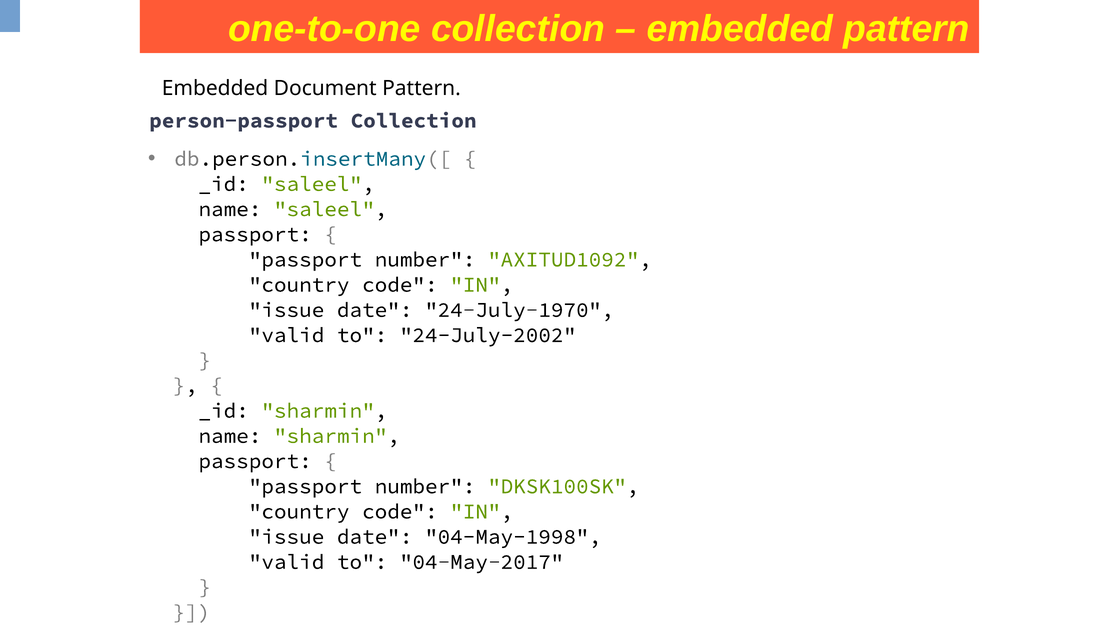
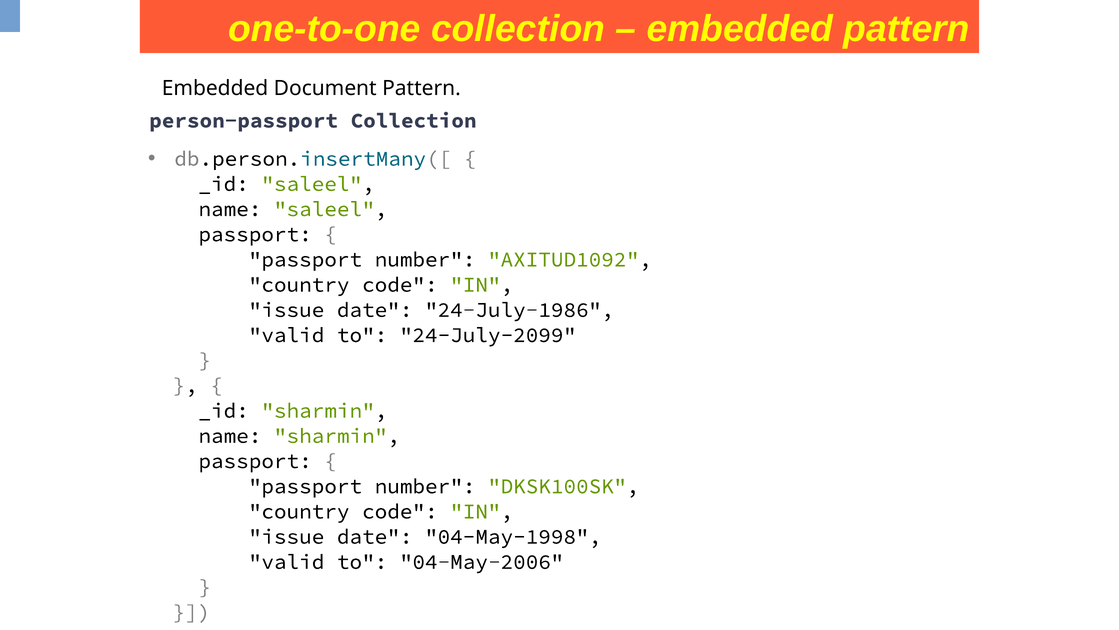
24-July-1970: 24-July-1970 -> 24-July-1986 (519, 310)
24-July-2002: 24-July-2002 -> 24-July-2099 (488, 335)
04-May-2017: 04-May-2017 -> 04-May-2006 (482, 561)
